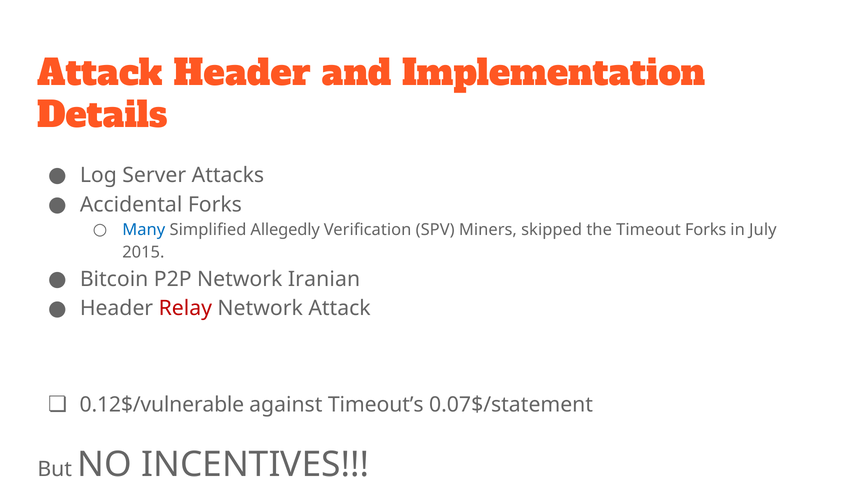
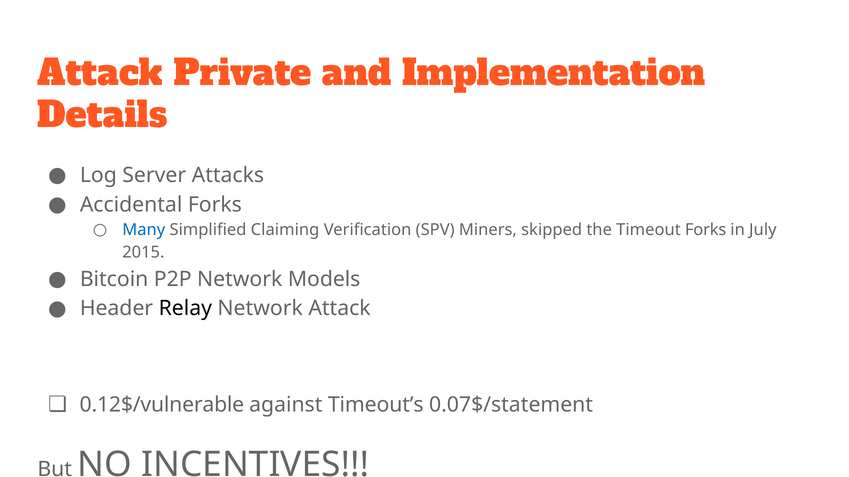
Attack Header: Header -> Private (242, 73)
Allegedly: Allegedly -> Claiming (285, 230)
Iranian: Iranian -> Models (324, 280)
Relay colour: red -> black (185, 309)
